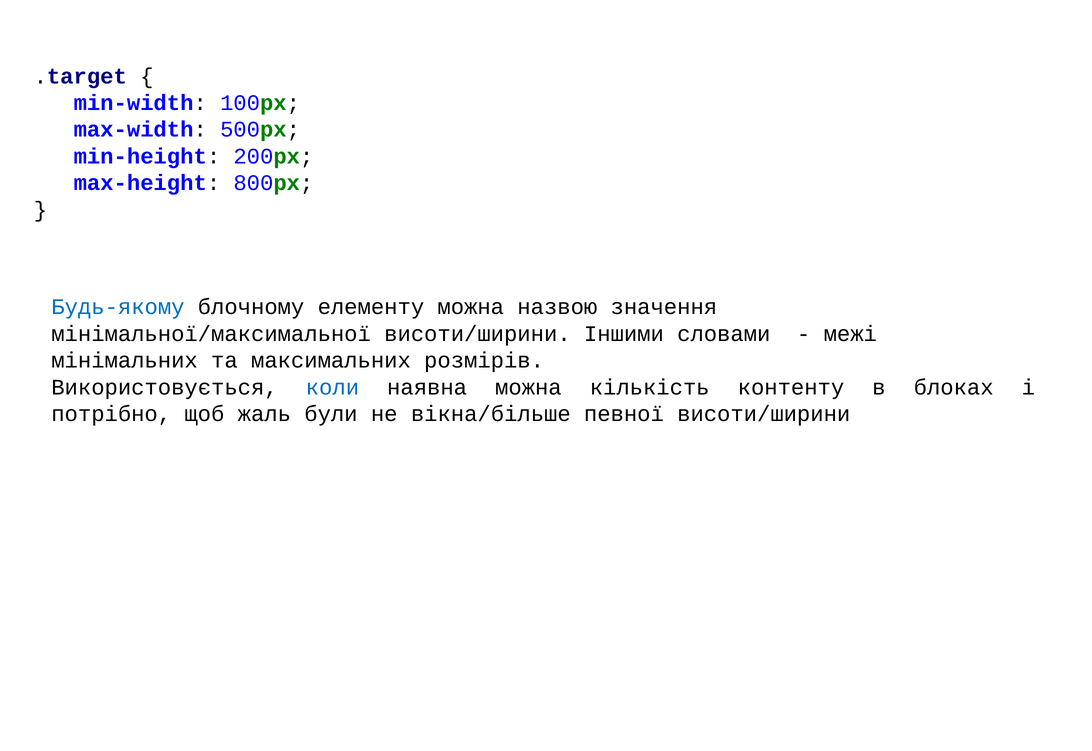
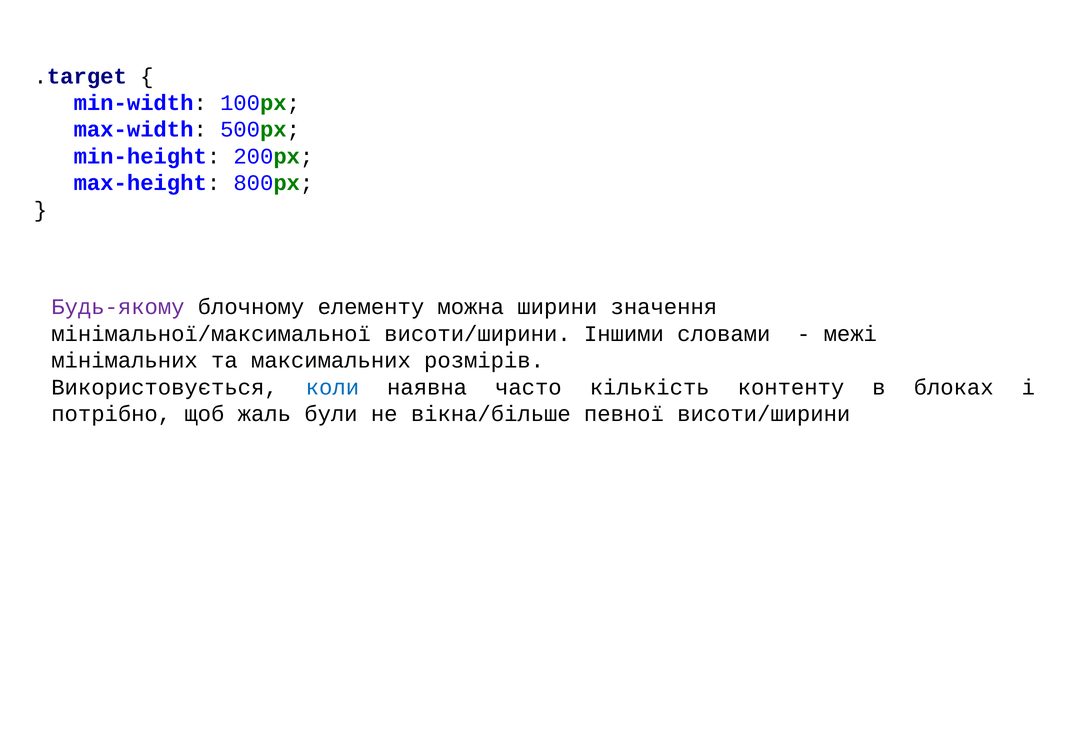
Будь-якому colour: blue -> purple (118, 307)
назвою: назвою -> ширини (557, 307)
наявна можна: можна -> часто (528, 387)
